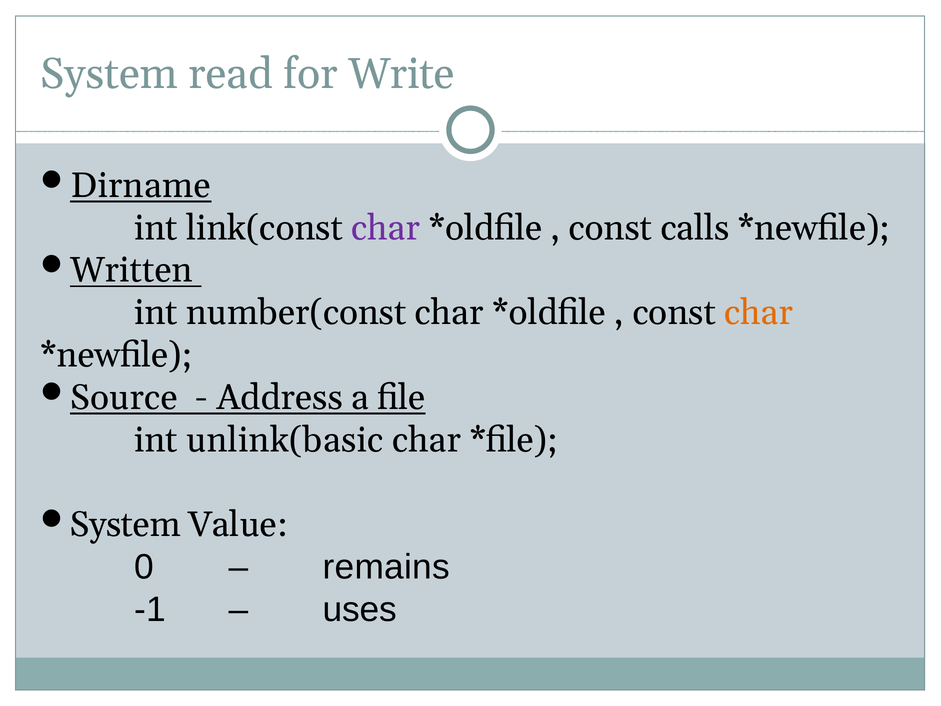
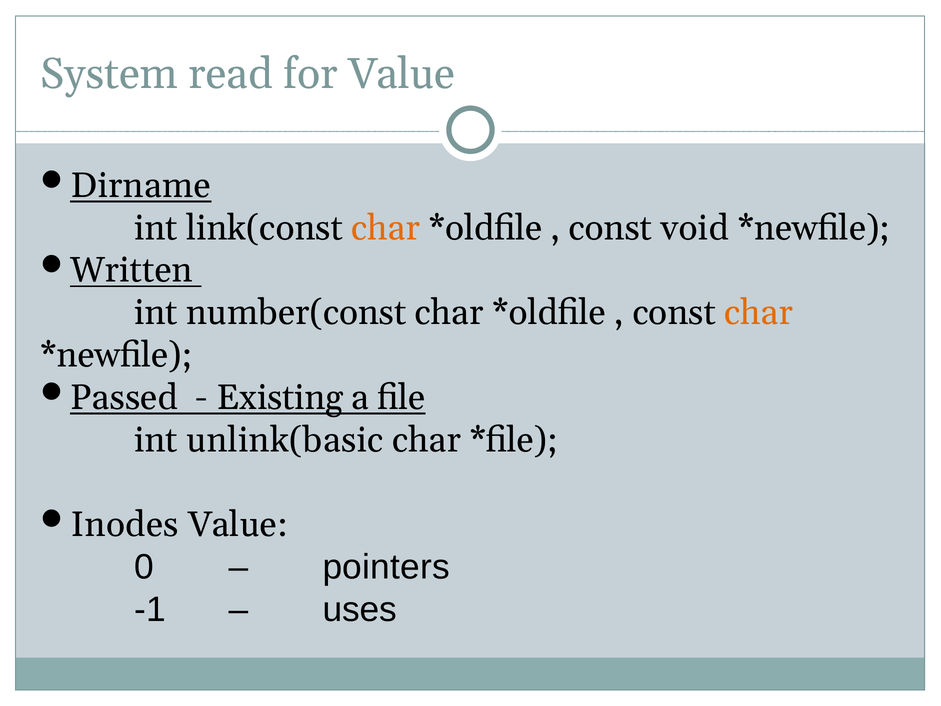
for Write: Write -> Value (402, 74)
char colour: purple -> orange (386, 228)
calls: calls -> void (695, 228)
Source: Source -> Passed (124, 397)
Address: Address -> Existing (280, 397)
System: System -> Inodes (125, 524)
remains: remains -> pointers (386, 567)
